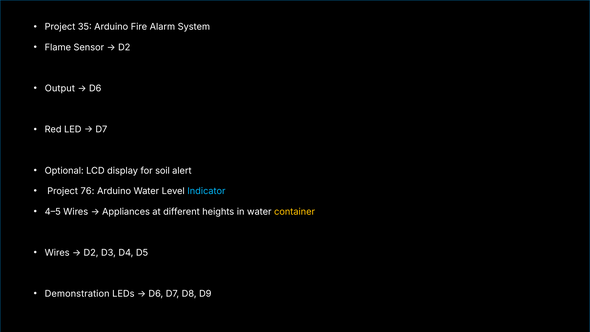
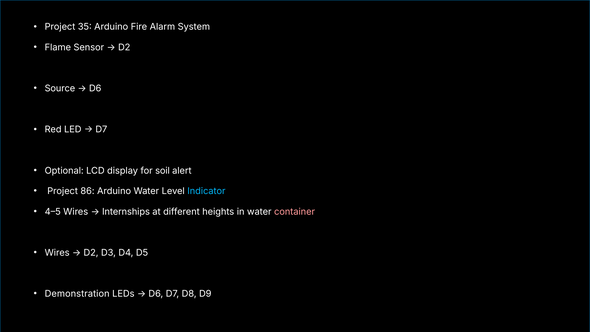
Output: Output -> Source (60, 88)
76: 76 -> 86 (87, 191)
Appliances: Appliances -> Internships (126, 212)
container colour: yellow -> pink (295, 212)
